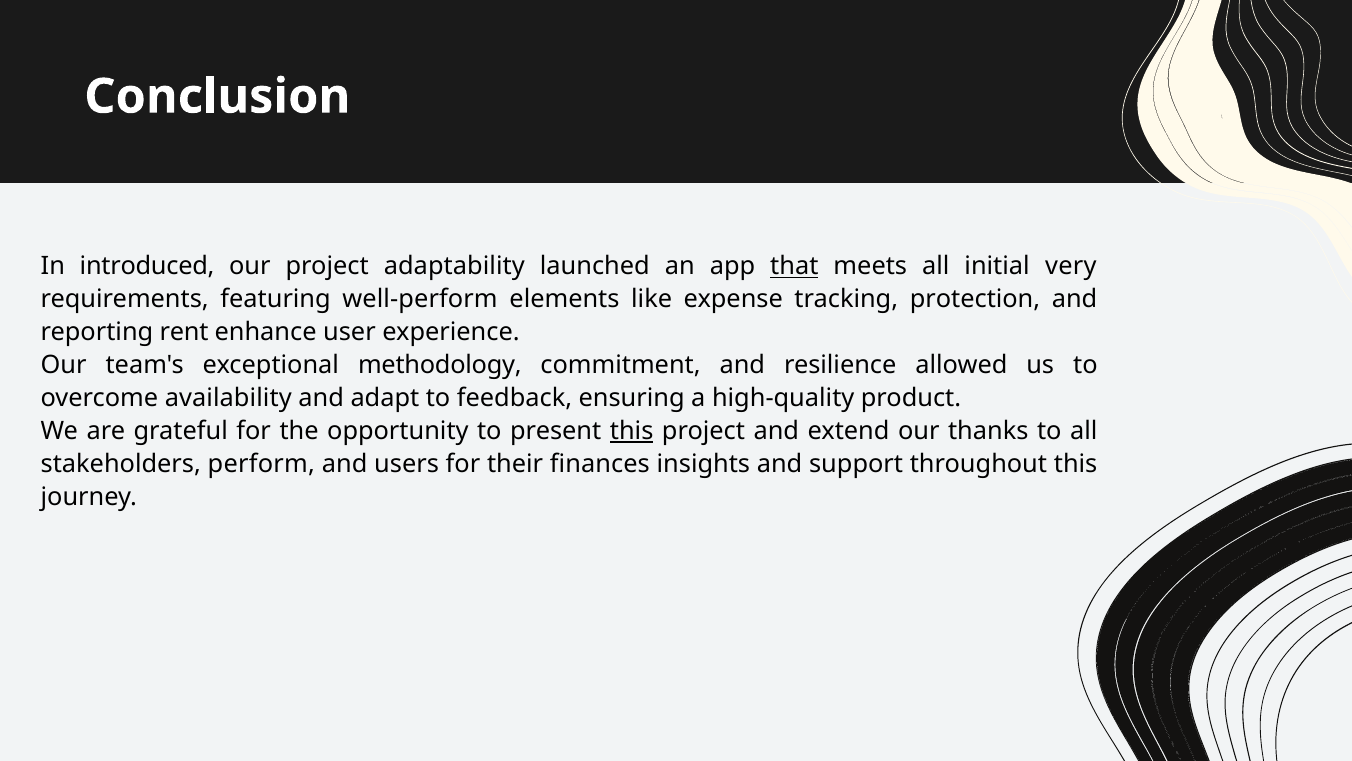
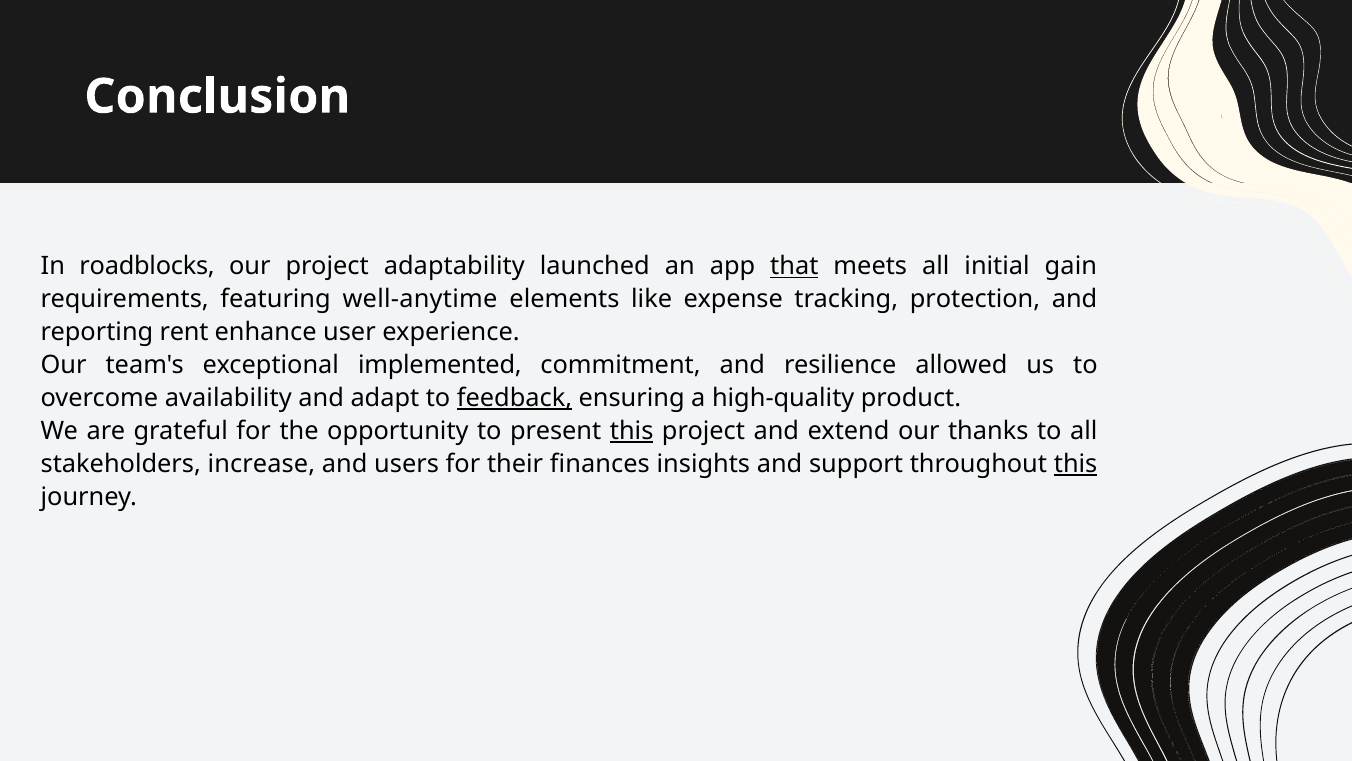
introduced: introduced -> roadblocks (147, 266)
very: very -> gain (1071, 266)
well-perform: well-perform -> well-anytime (420, 299)
methodology: methodology -> implemented (440, 365)
feedback underline: none -> present (514, 398)
perform: perform -> increase (261, 464)
this underline: none -> present (1076, 464)
